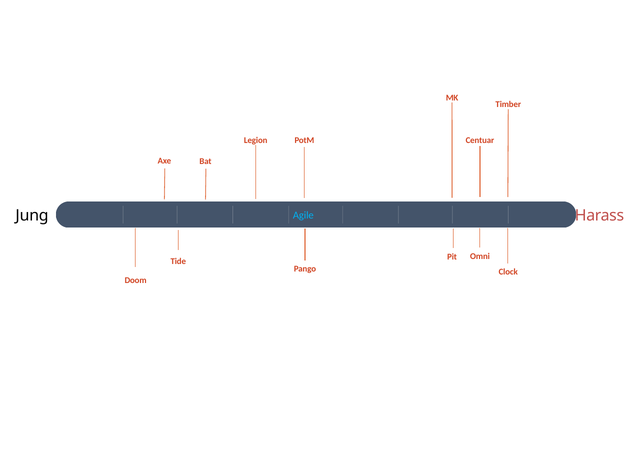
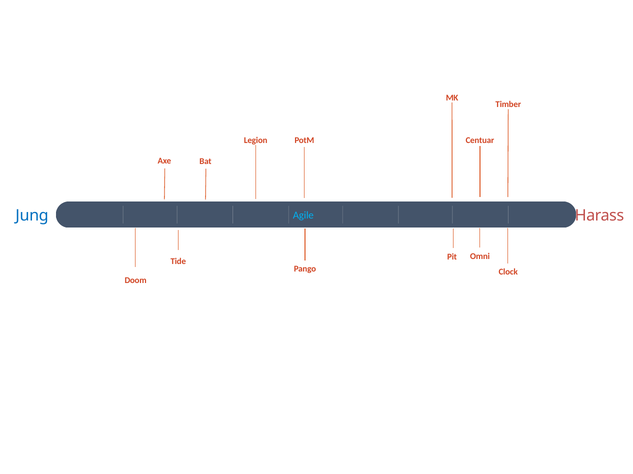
Jung colour: black -> blue (32, 216)
